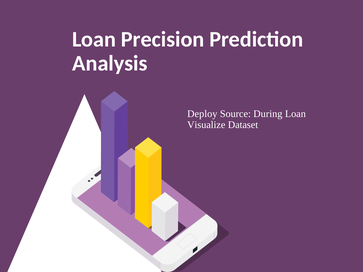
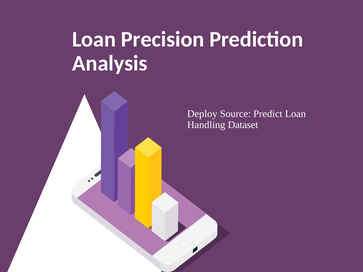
During: During -> Predict (268, 114)
Visualize: Visualize -> Handling (206, 125)
